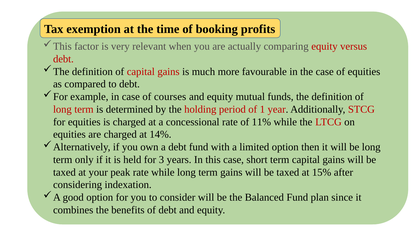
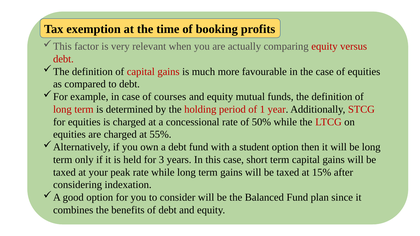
11%: 11% -> 50% (261, 122)
14%: 14% -> 55% (161, 135)
limited: limited -> student (254, 147)
